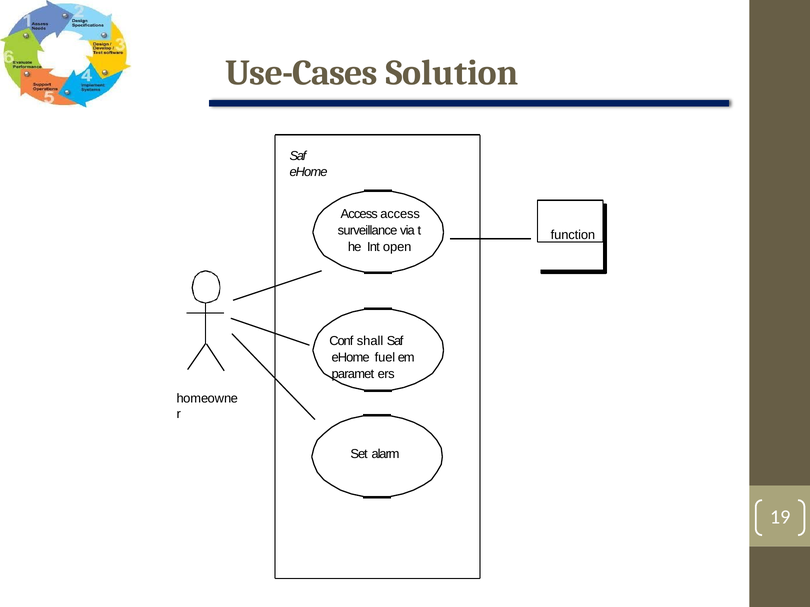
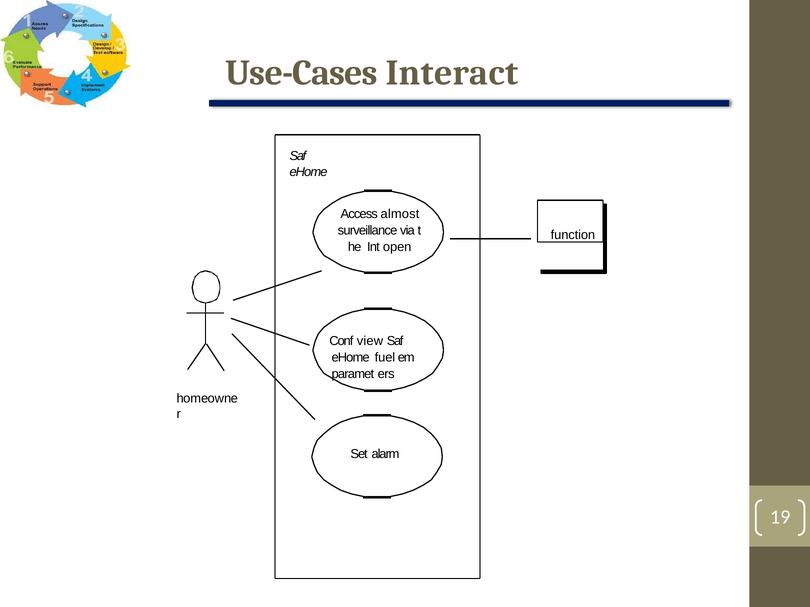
Solution: Solution -> Interact (452, 73)
Access access: access -> almost (400, 214)
shall: shall -> view (370, 341)
